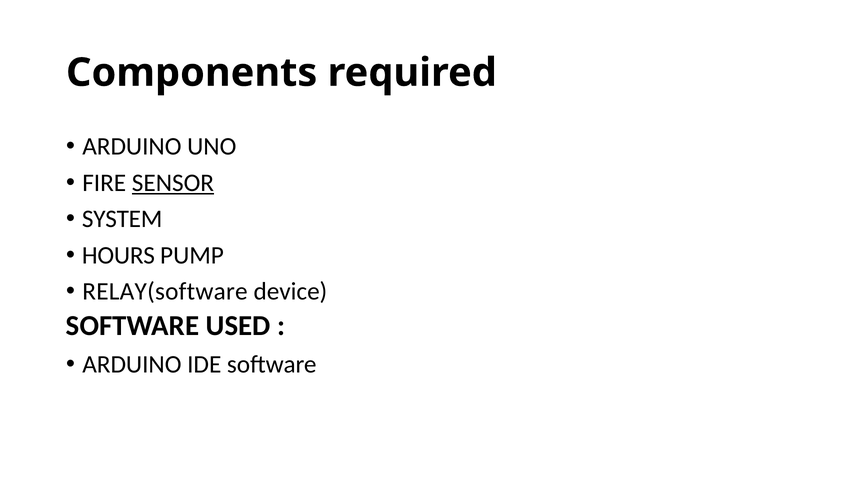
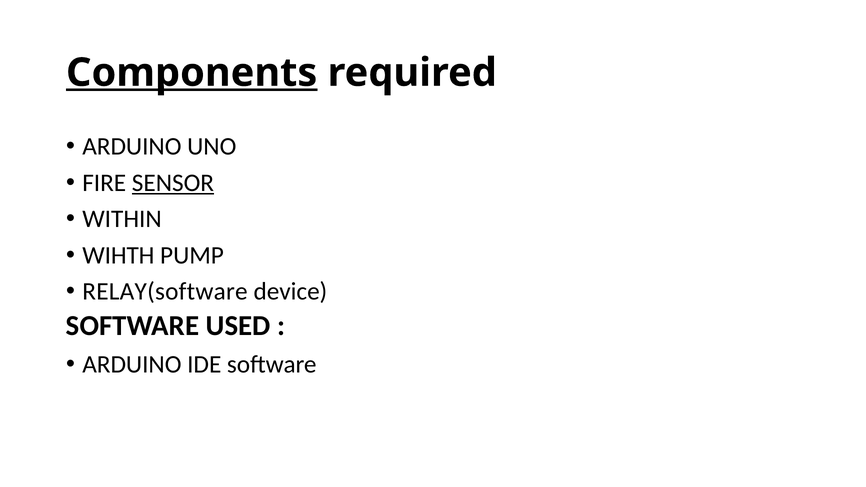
Components underline: none -> present (192, 73)
SYSTEM: SYSTEM -> WITHIN (122, 219)
HOURS: HOURS -> WIHTH (118, 255)
